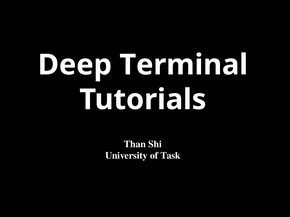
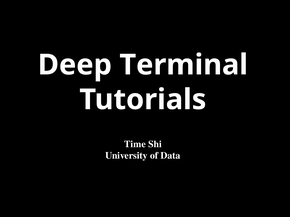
Than: Than -> Time (135, 144)
Task: Task -> Data (170, 156)
